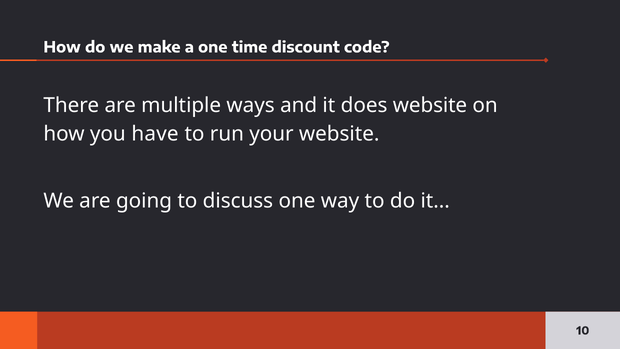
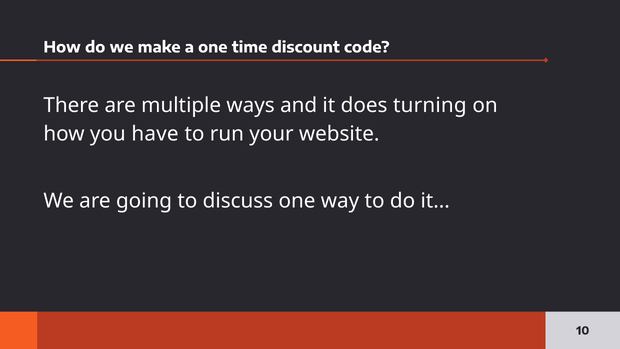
does website: website -> turning (430, 105)
